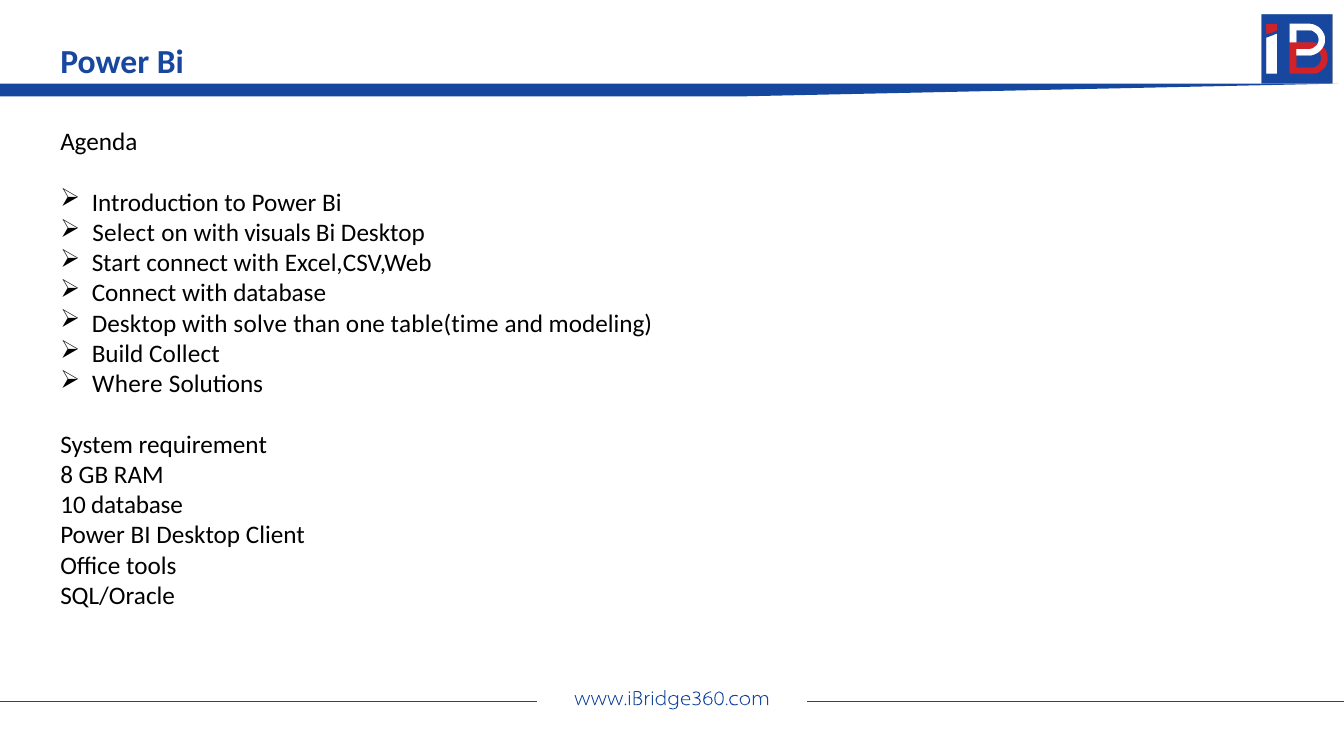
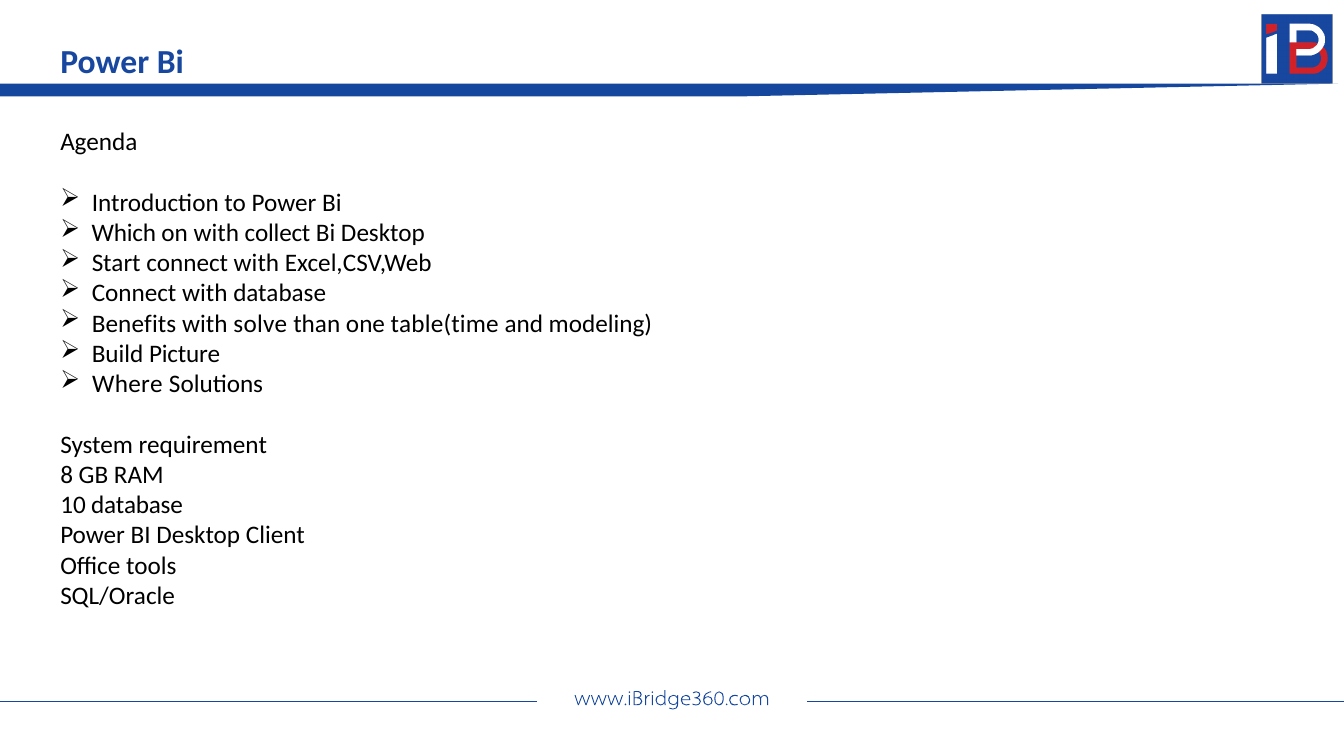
Select: Select -> Which (124, 233)
visuals: visuals -> collect (278, 233)
Desktop: Desktop -> Benefits (134, 324)
Collect: Collect -> Picture (185, 354)
